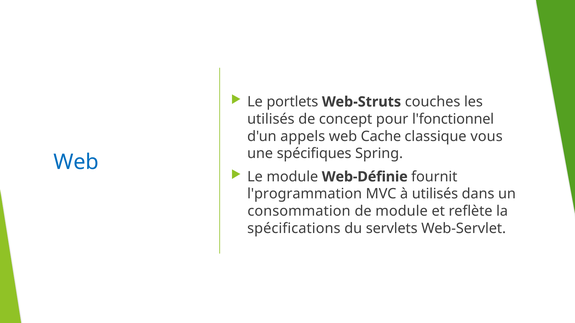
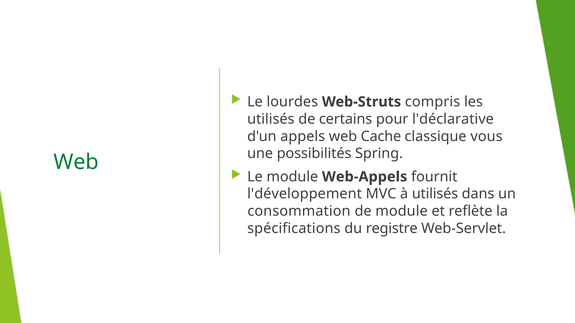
portlets: portlets -> lourdes (292, 102)
couches: couches -> compris (433, 102)
concept: concept -> certains (346, 119)
l'fonctionnel: l'fonctionnel -> l'déclarative (453, 119)
spécifiques: spécifiques -> possibilités (314, 154)
Web colour: blue -> green (76, 162)
Web-Définie: Web-Définie -> Web-Appels (365, 177)
l'programmation: l'programmation -> l'développement (305, 194)
servlets: servlets -> registre (392, 229)
